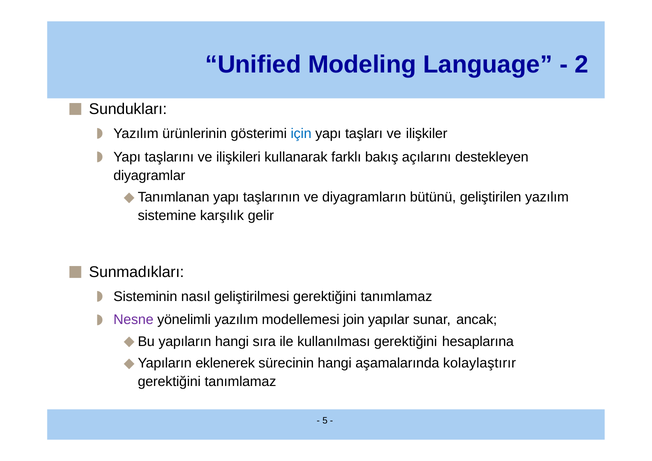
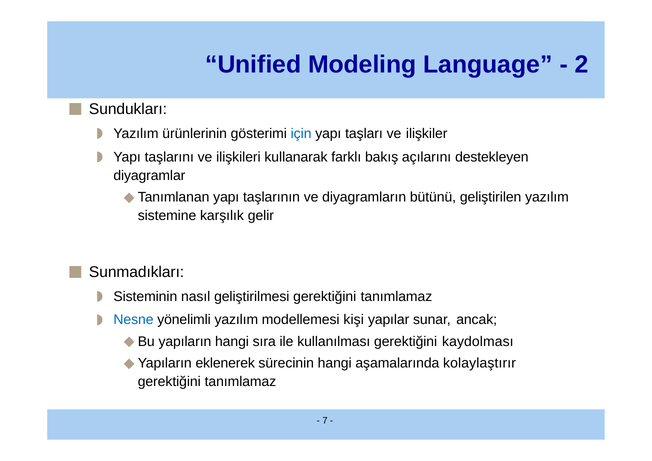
Nesne colour: purple -> blue (133, 320)
join: join -> kişi (354, 320)
hesaplarına: hesaplarına -> kaydolması (478, 341)
5: 5 -> 7 (325, 420)
